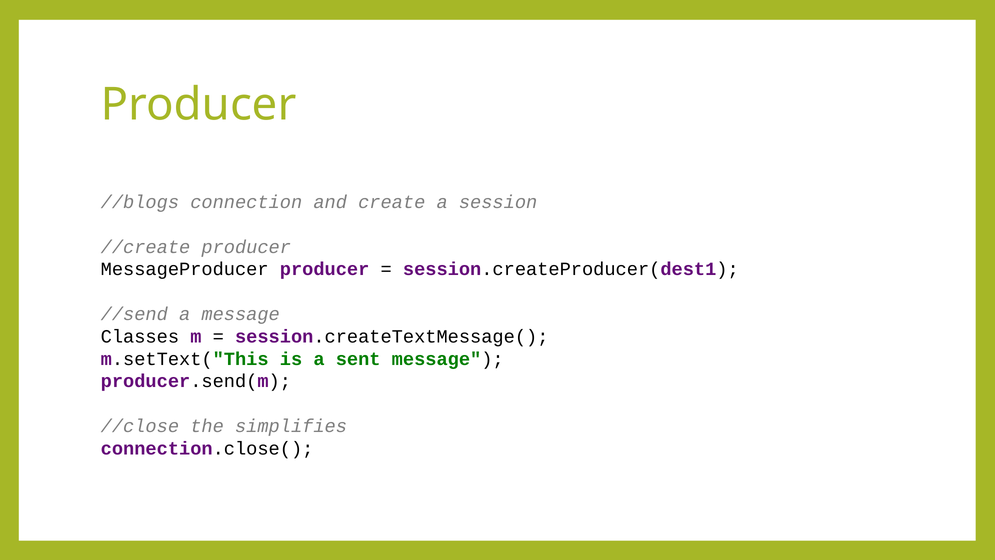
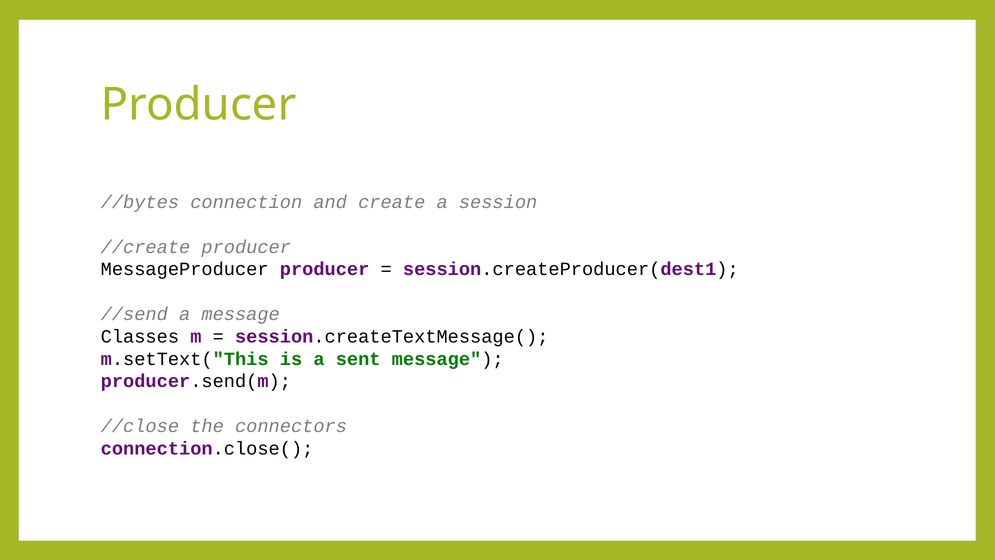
//blogs: //blogs -> //bytes (140, 202)
simplifies: simplifies -> connectors (291, 426)
